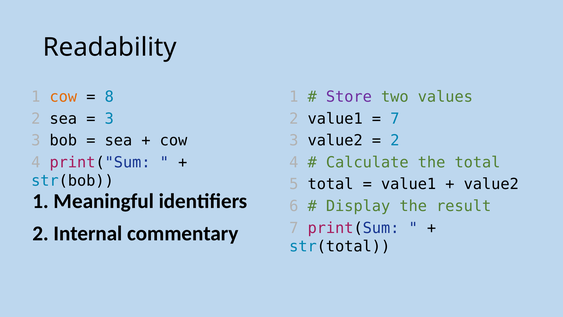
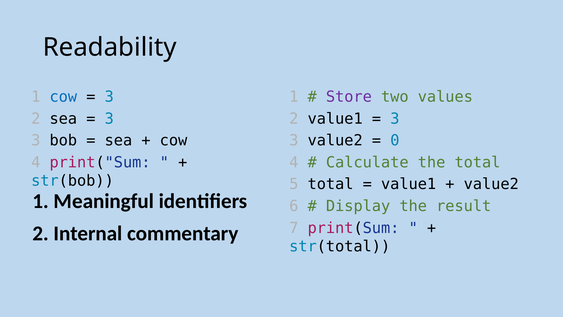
cow colour: orange -> blue (63, 97)
8: 8 -> 3 (109, 97)
7: 7 -> 3 (395, 119)
2: 2 -> 0 (395, 140)
